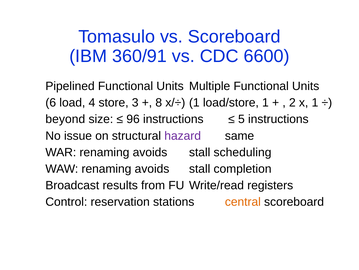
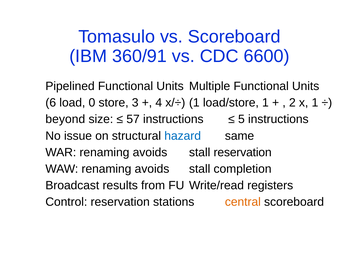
4: 4 -> 0 (92, 102)
8: 8 -> 4 (159, 102)
96: 96 -> 57 (133, 119)
hazard colour: purple -> blue (183, 135)
stall scheduling: scheduling -> reservation (243, 152)
